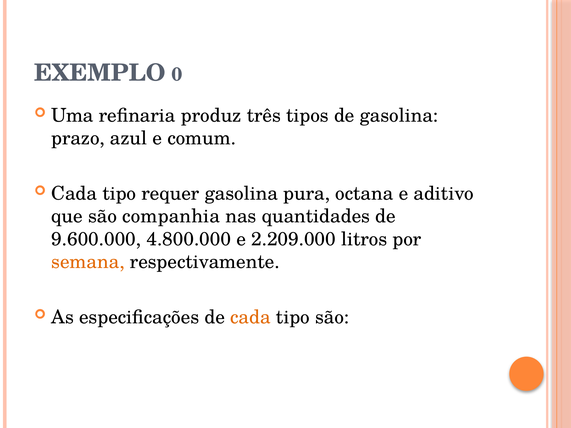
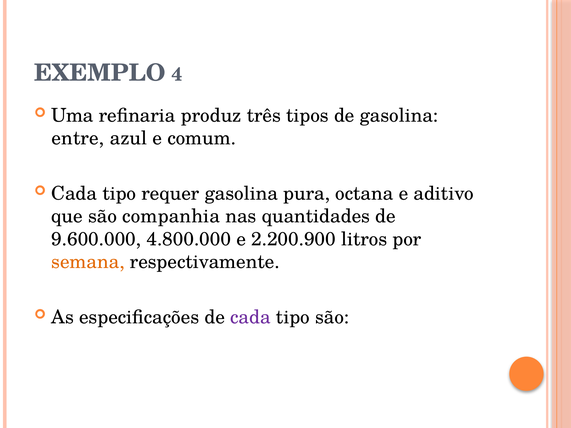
0: 0 -> 4 (177, 75)
prazo: prazo -> entre (78, 138)
2.209.000: 2.209.000 -> 2.200.900 (293, 239)
cada colour: orange -> purple (250, 317)
